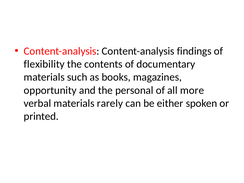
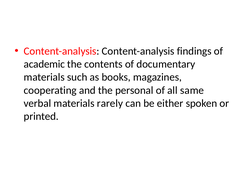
flexibility: flexibility -> academic (44, 64)
opportunity: opportunity -> cooperating (50, 90)
more: more -> same (192, 90)
